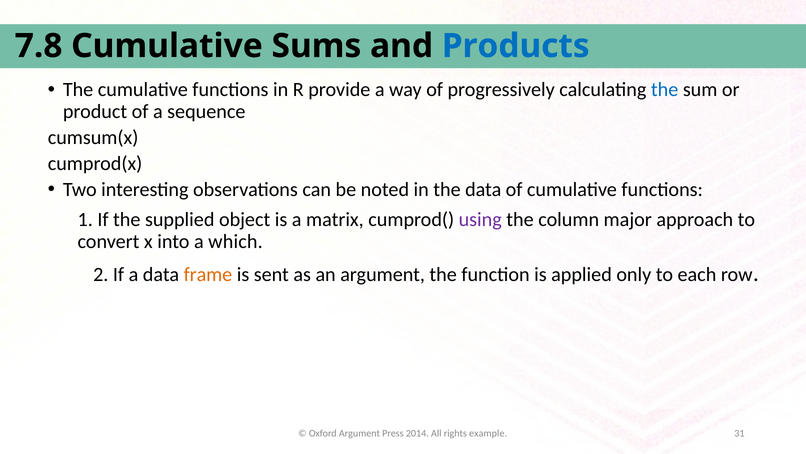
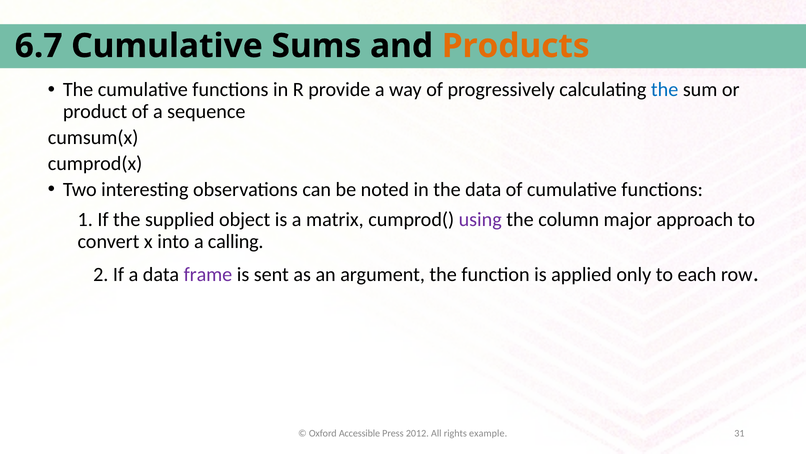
7.8: 7.8 -> 6.7 (39, 46)
Products colour: blue -> orange (516, 46)
which: which -> calling (236, 241)
frame colour: orange -> purple (208, 274)
Oxford Argument: Argument -> Accessible (359, 433)
2014: 2014 -> 2012 (417, 433)
